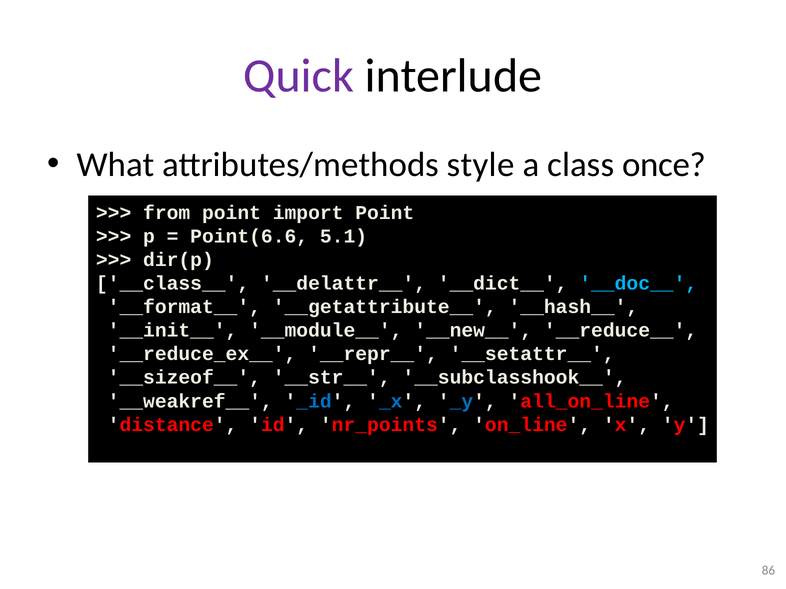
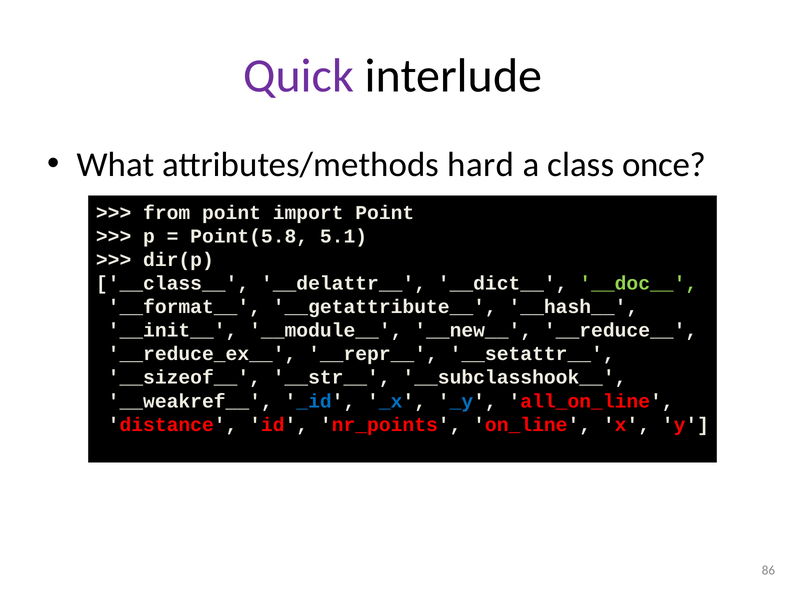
style: style -> hard (481, 165)
Point(6.6: Point(6.6 -> Point(5.8 (249, 236)
__doc__ colour: light blue -> light green (638, 283)
